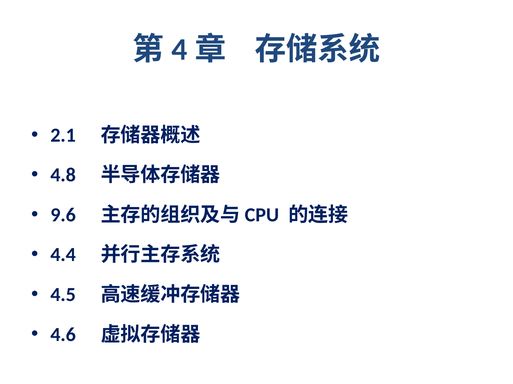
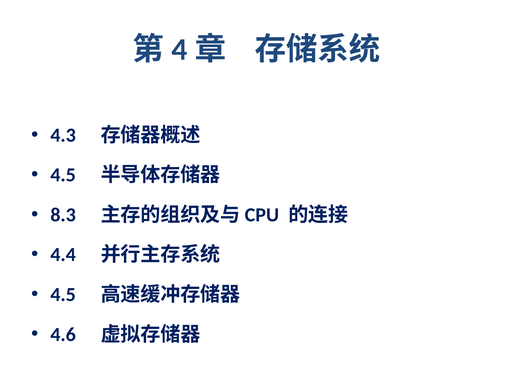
2.1: 2.1 -> 4.3 (63, 135)
4.8: 4.8 -> 4.5 (63, 175)
9.6: 9.6 -> 8.3 (63, 215)
